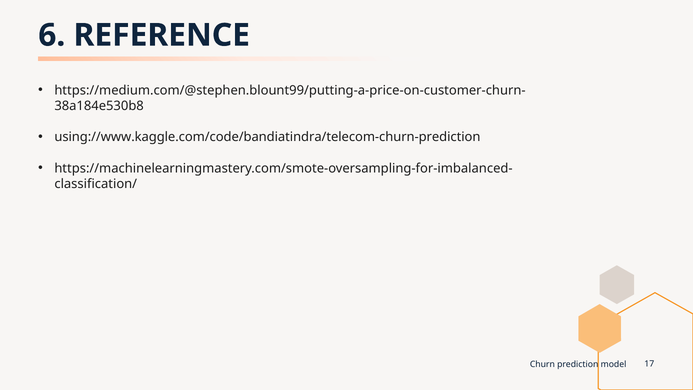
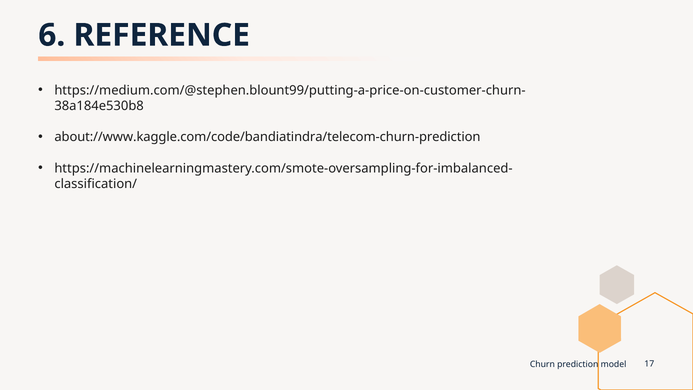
using://www.kaggle.com/code/bandiatindra/telecom-churn-prediction: using://www.kaggle.com/code/bandiatindra/telecom-churn-prediction -> about://www.kaggle.com/code/bandiatindra/telecom-churn-prediction (267, 137)
